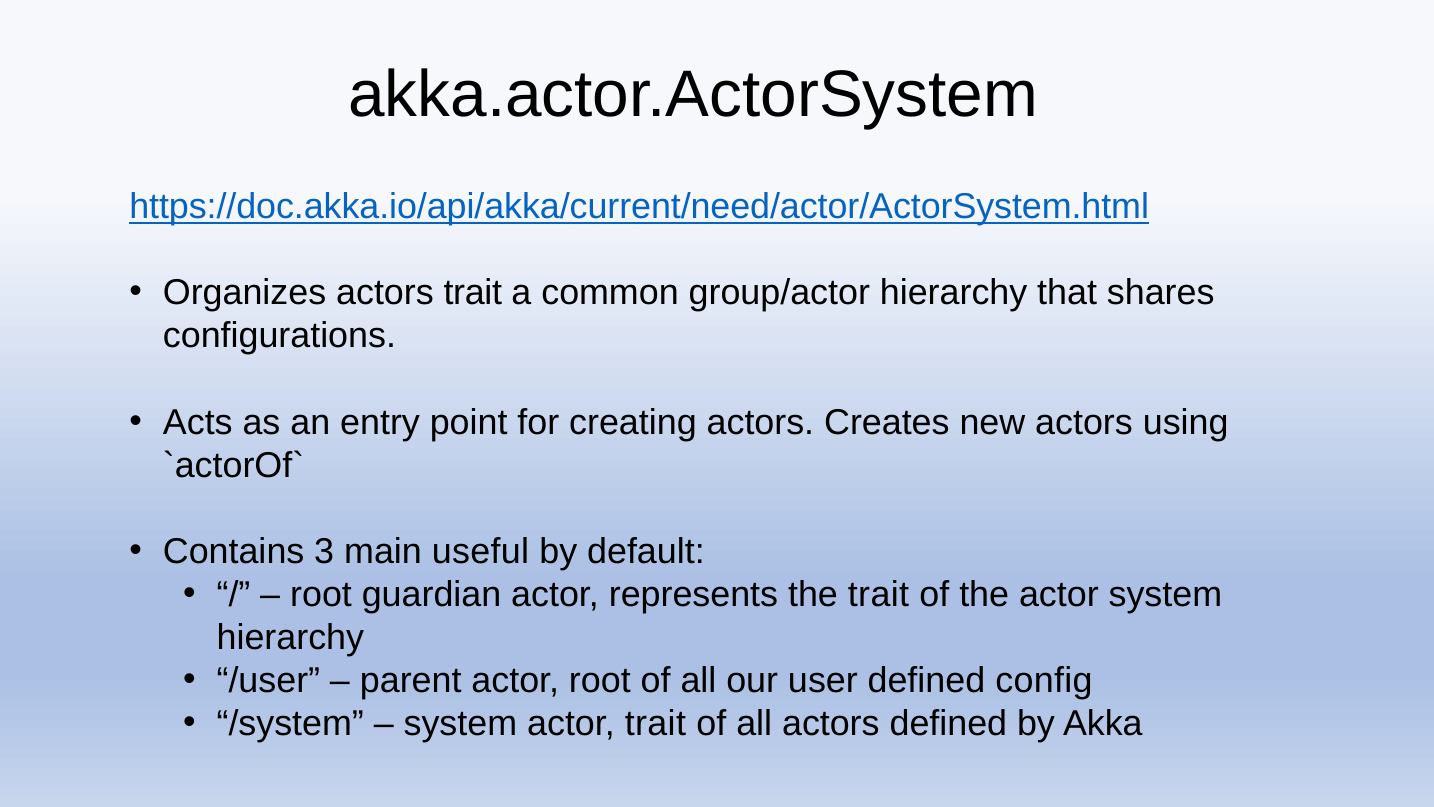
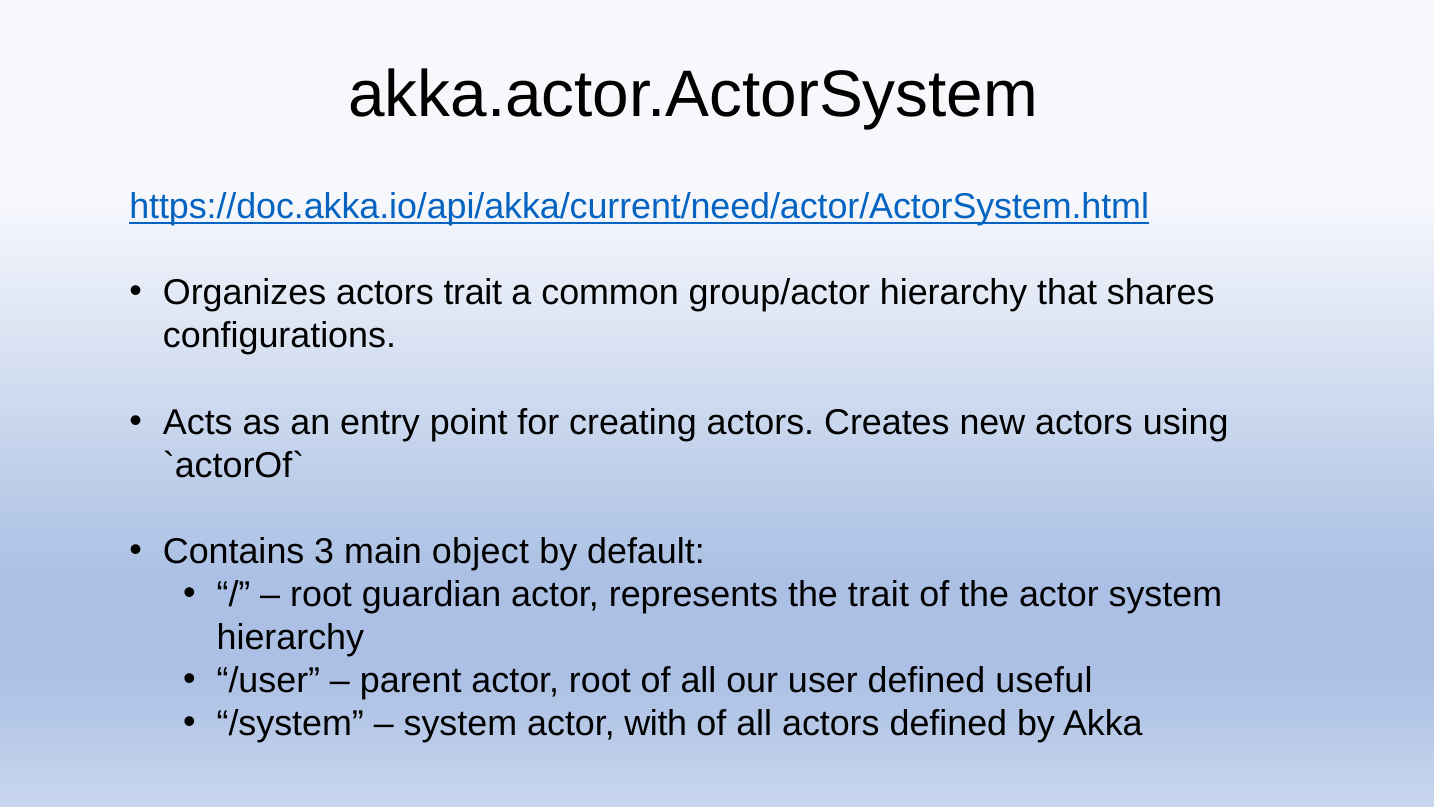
useful: useful -> object (480, 551)
config: config -> useful (1044, 680)
actor trait: trait -> with (656, 723)
